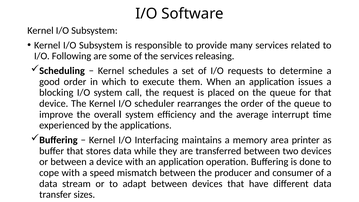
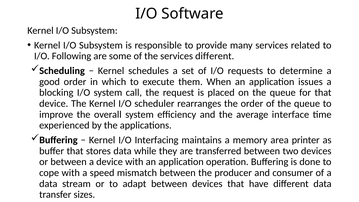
services releasing: releasing -> different (215, 56)
interrupt: interrupt -> interface (290, 114)
